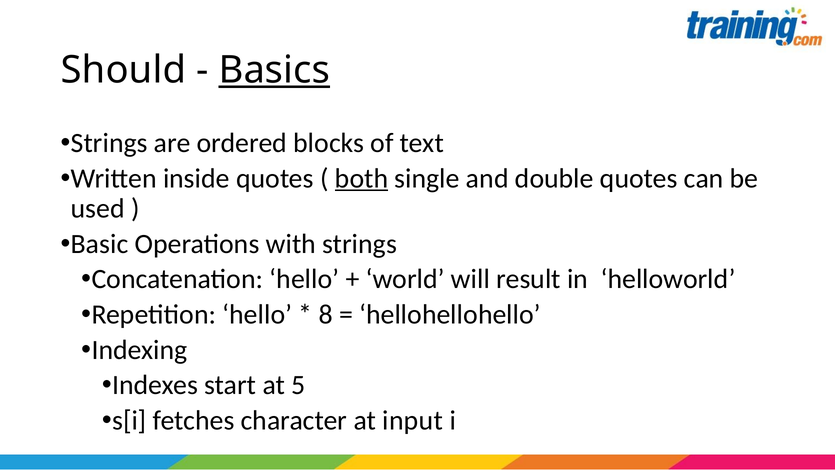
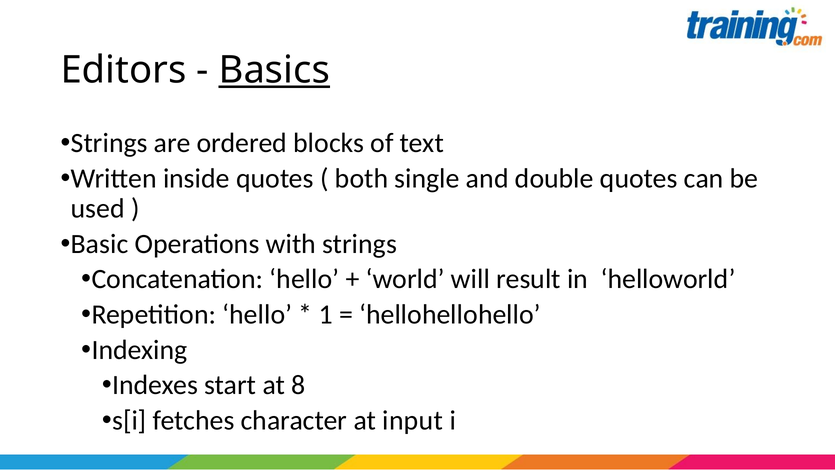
Should: Should -> Editors (123, 70)
both underline: present -> none (362, 178)
8: 8 -> 1 (326, 314)
5: 5 -> 8 (298, 385)
